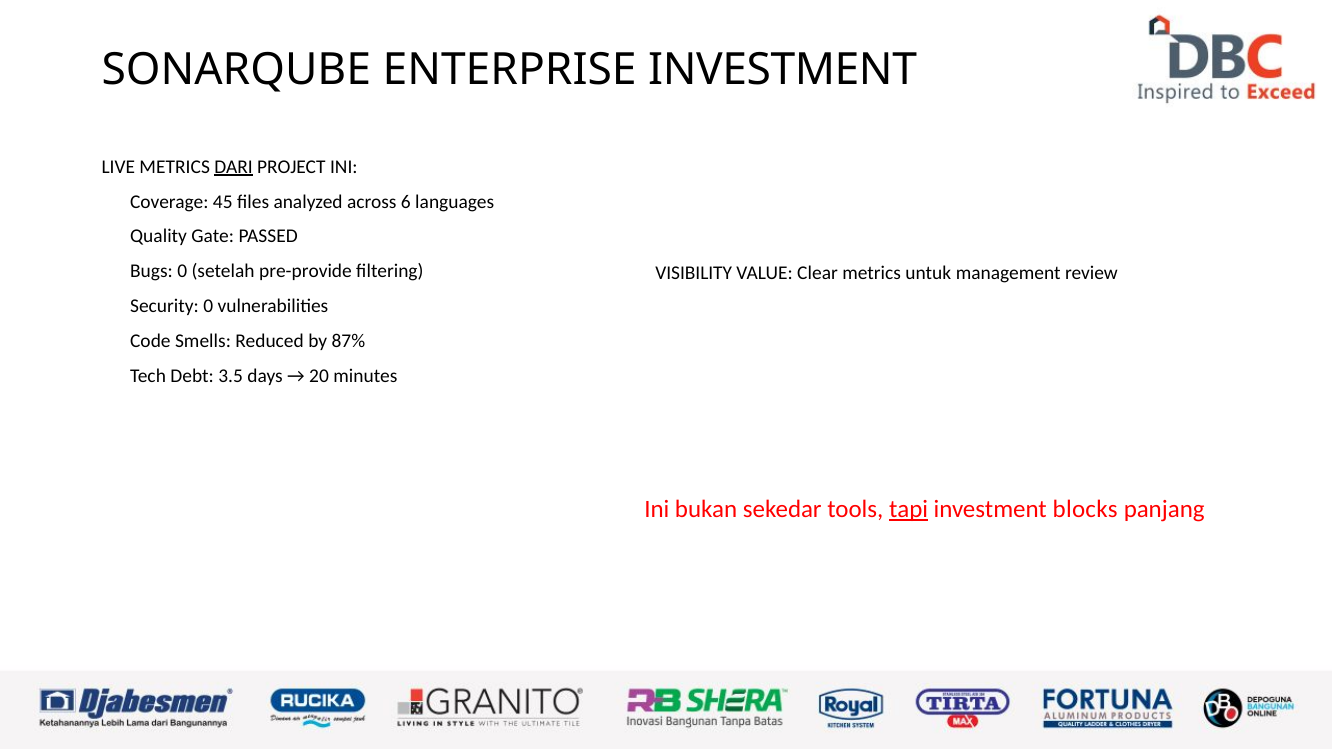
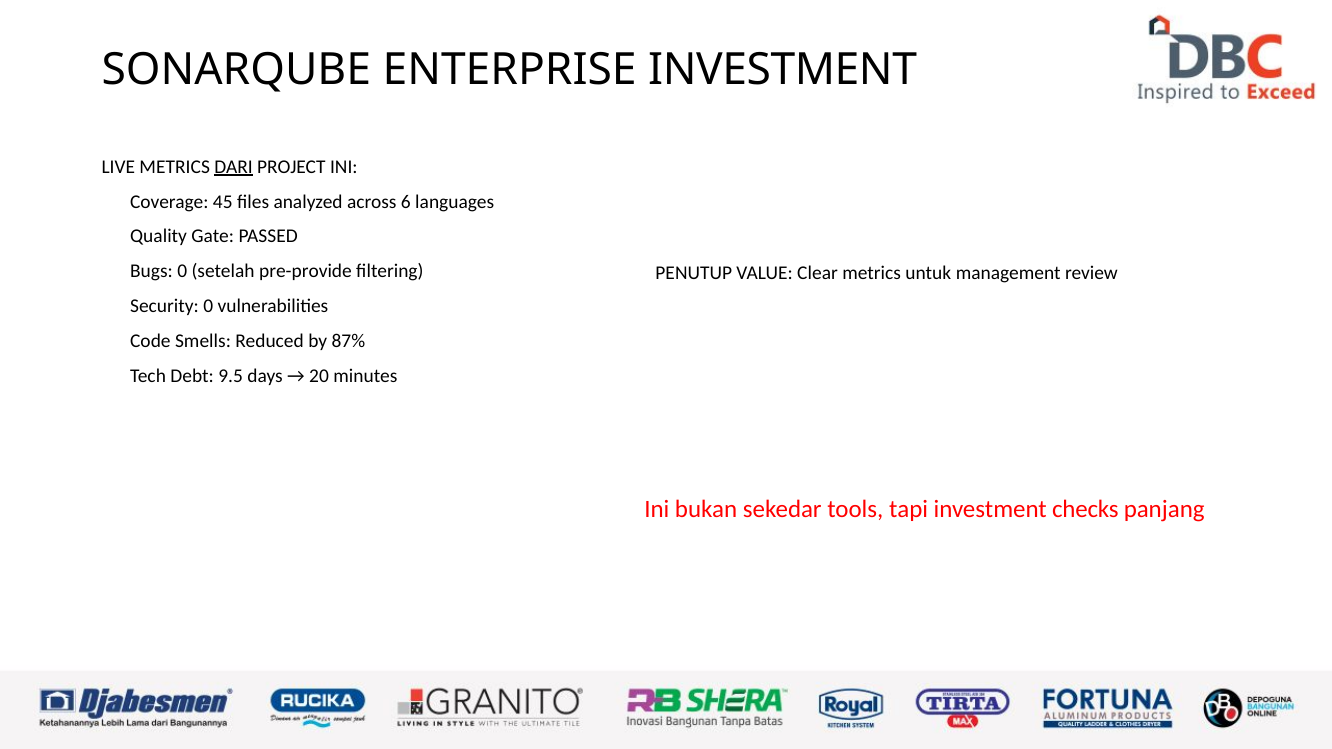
VISIBILITY: VISIBILITY -> PENUTUP (694, 273)
3.5: 3.5 -> 9.5 (231, 376)
tapi underline: present -> none (909, 509)
blocks: blocks -> checks (1085, 509)
